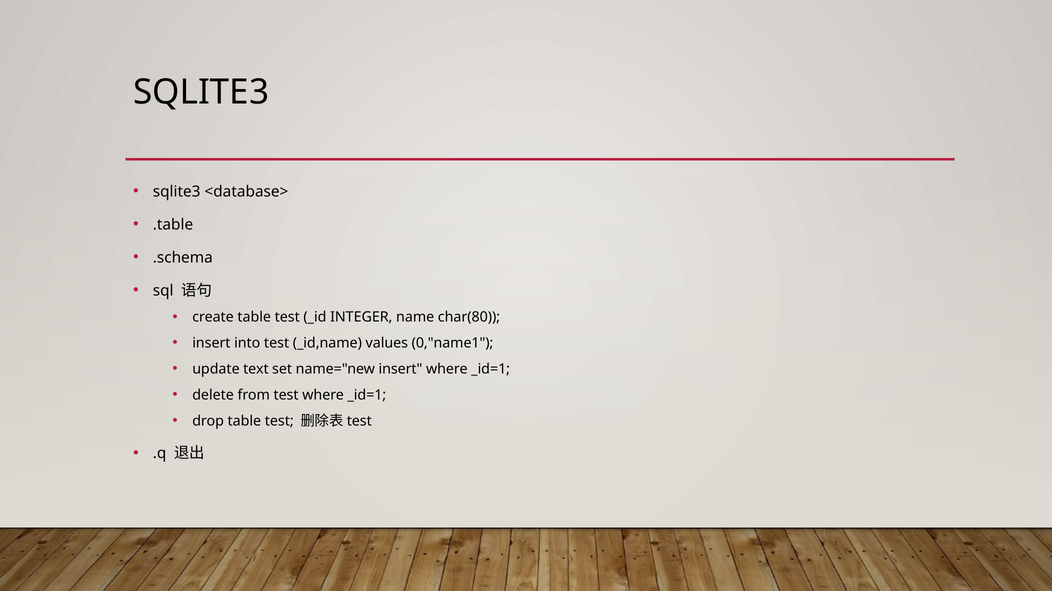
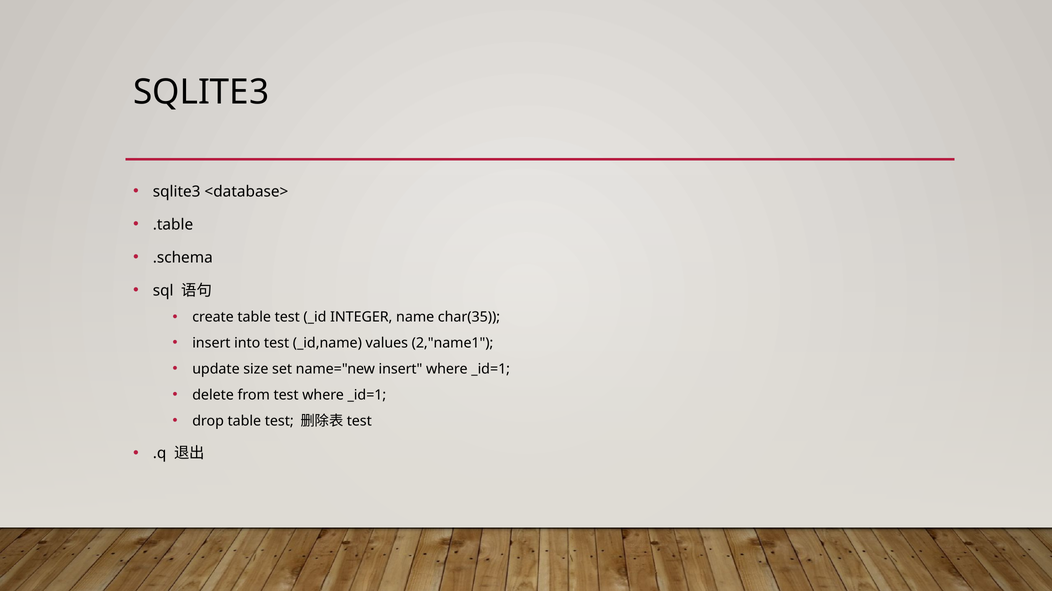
char(80: char(80 -> char(35 (469, 318)
0,"name1: 0,"name1 -> 2,"name1 (453, 344)
text: text -> size (256, 370)
